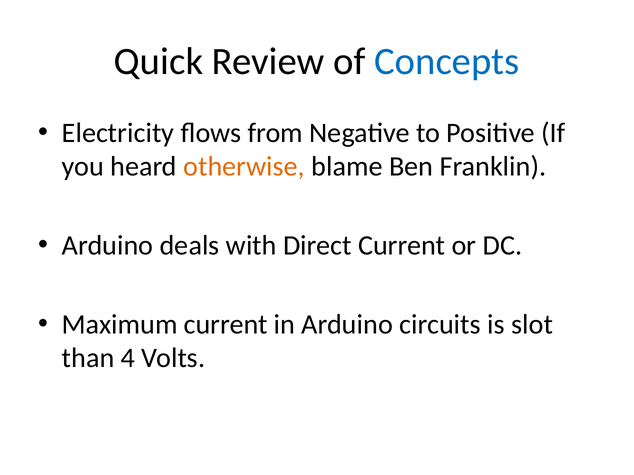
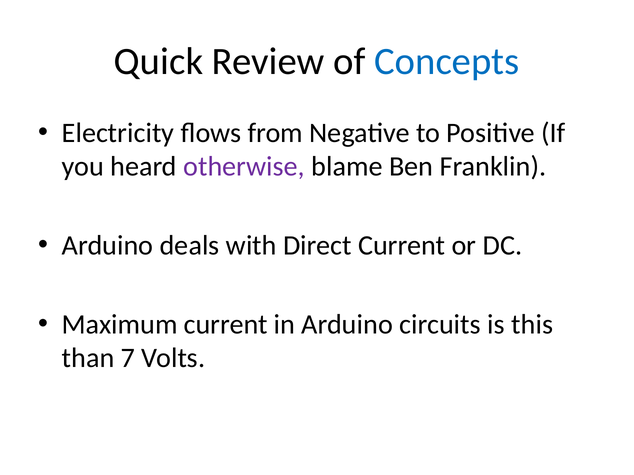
otherwise colour: orange -> purple (244, 167)
slot: slot -> this (532, 325)
4: 4 -> 7 (128, 358)
